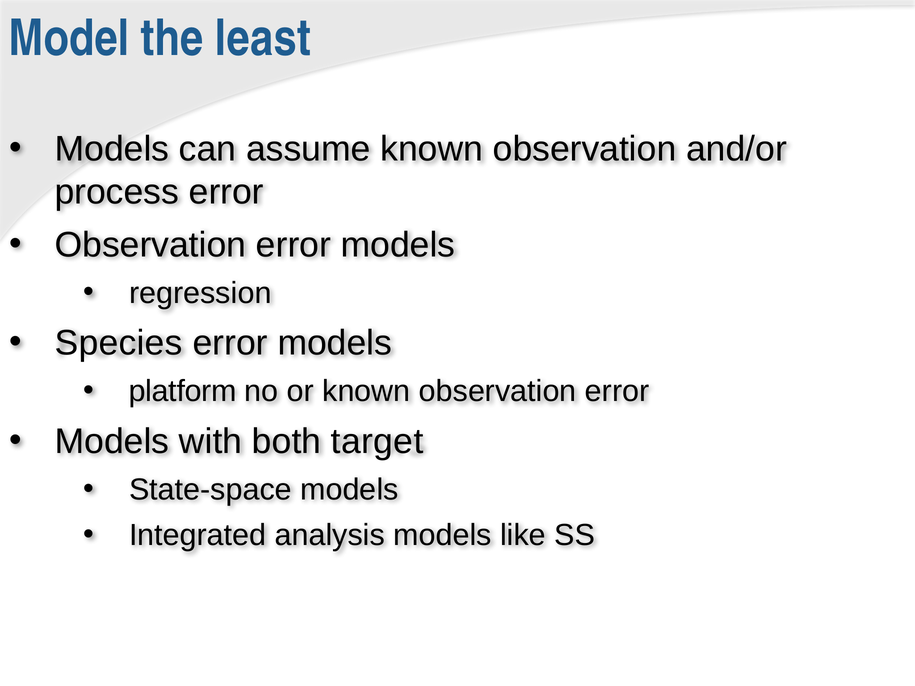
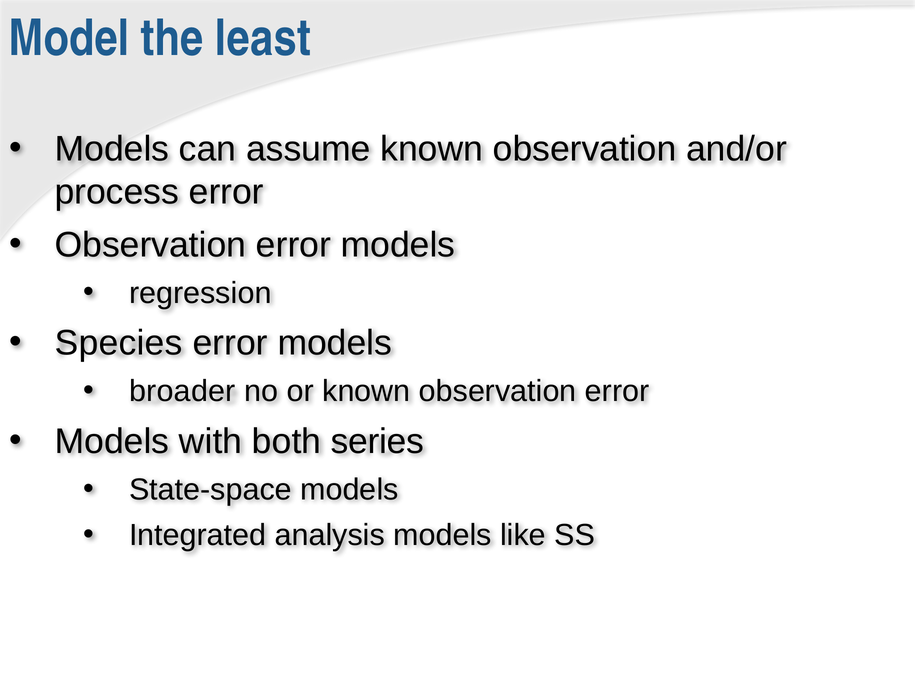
platform: platform -> broader (182, 391)
target: target -> series (377, 442)
